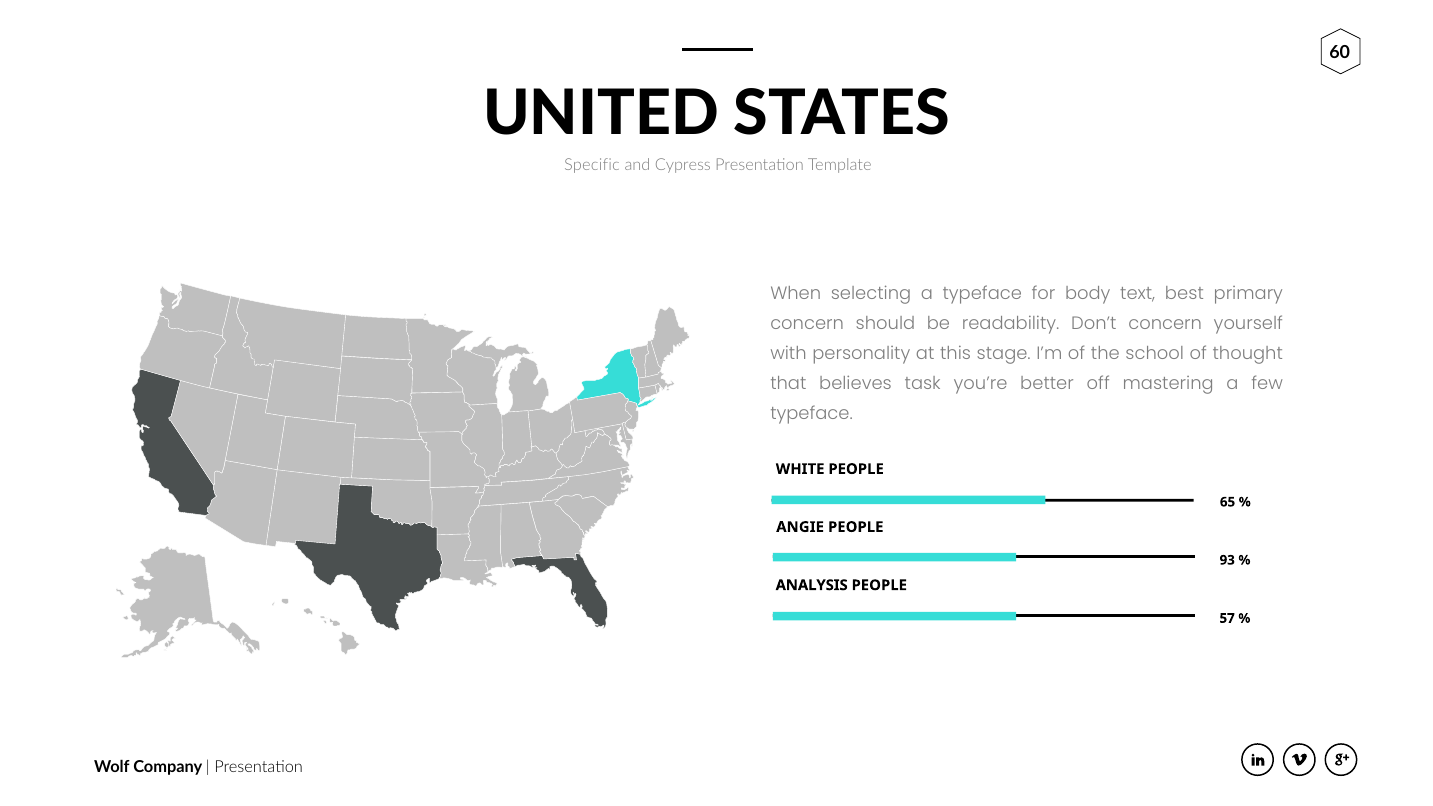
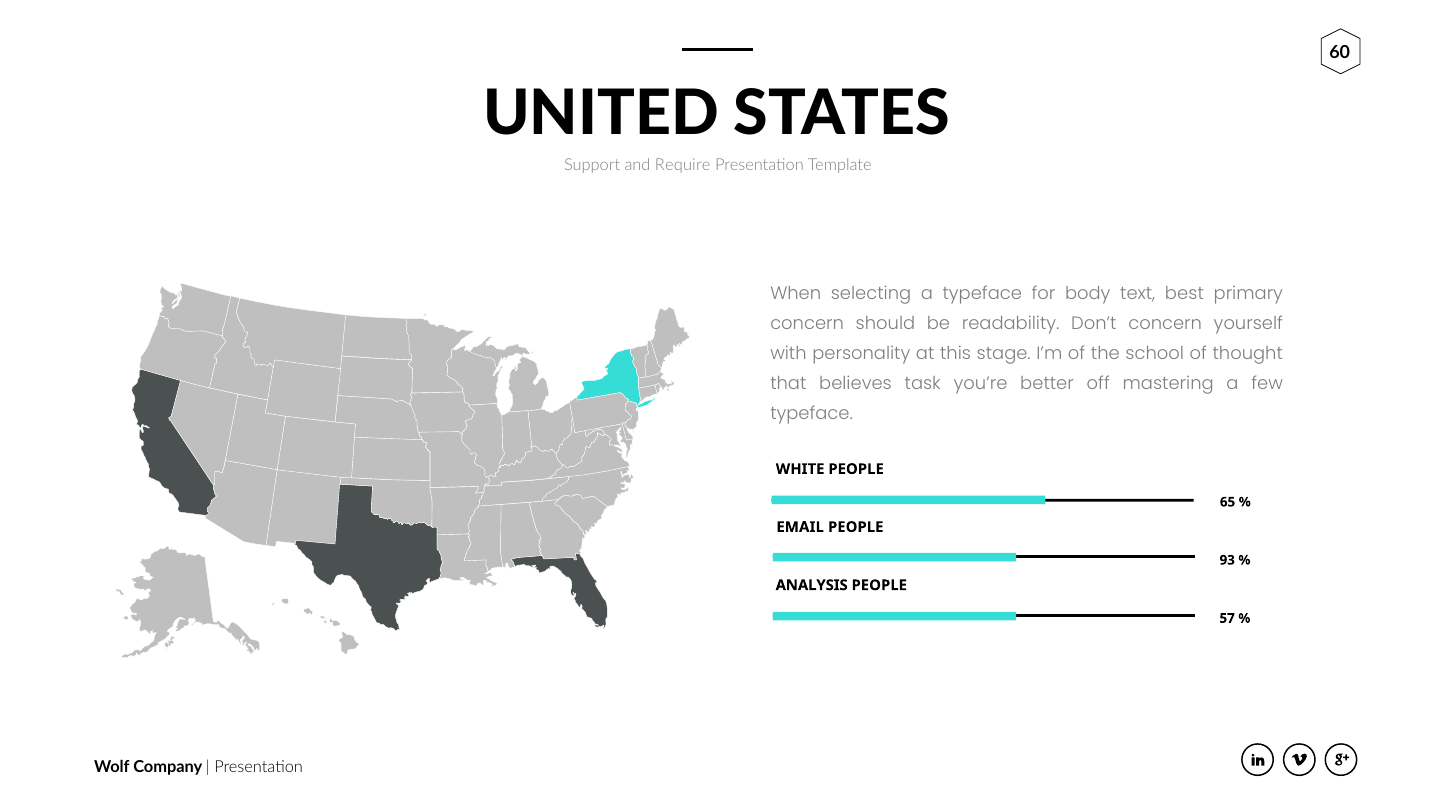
Specific: Specific -> Support (592, 165)
Cypress: Cypress -> Require (683, 165)
ANGIE: ANGIE -> EMAIL (800, 527)
